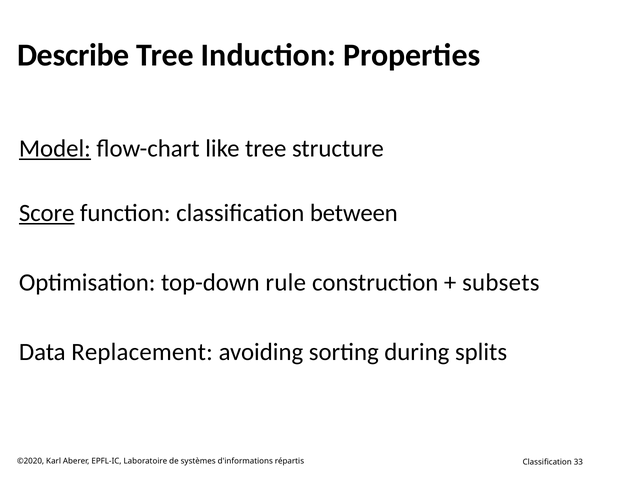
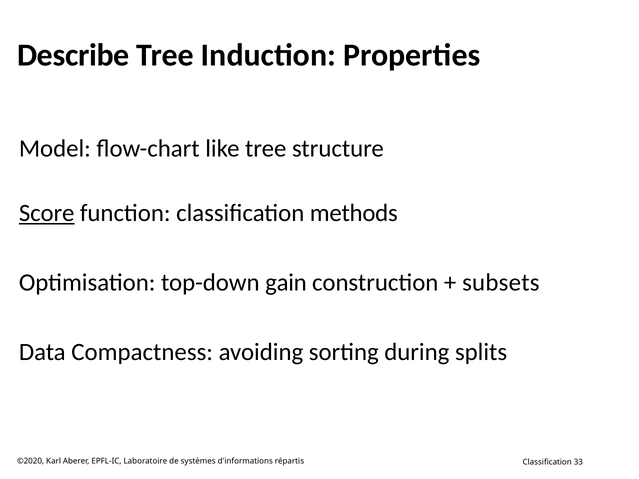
Model underline: present -> none (55, 148)
between: between -> methods (354, 213)
rule: rule -> gain (286, 283)
Replacement: Replacement -> Compactness (142, 352)
